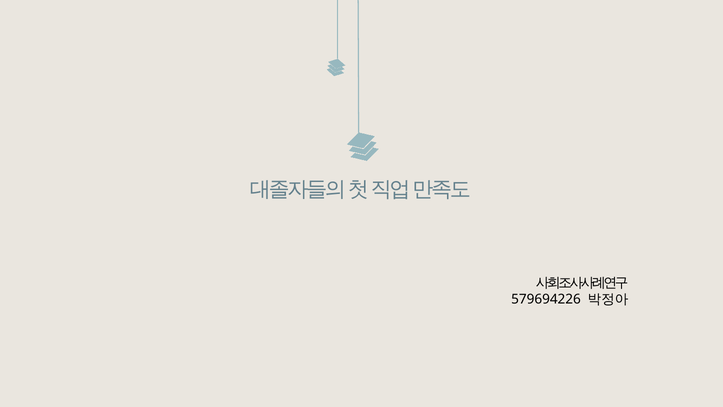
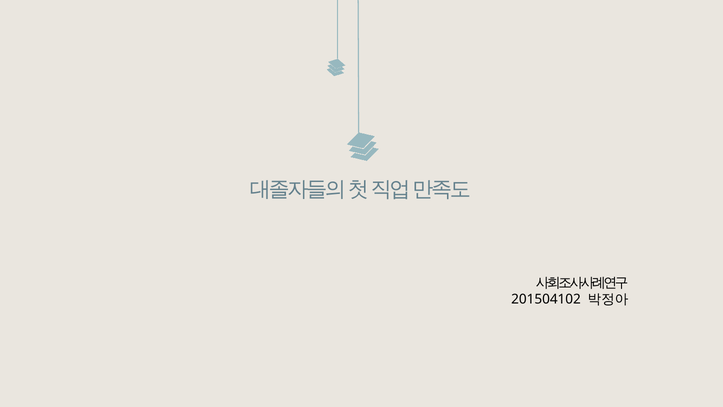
579694226: 579694226 -> 201504102 (546, 299)
